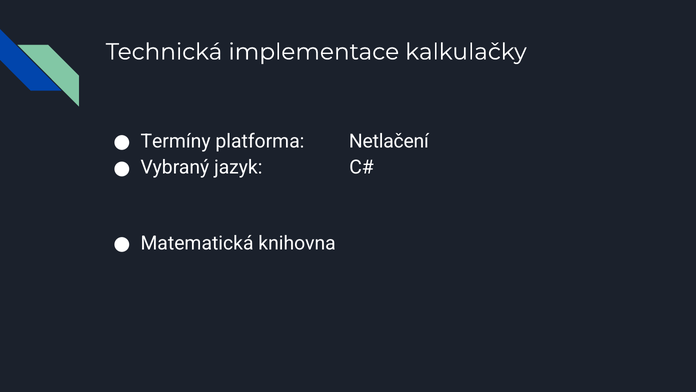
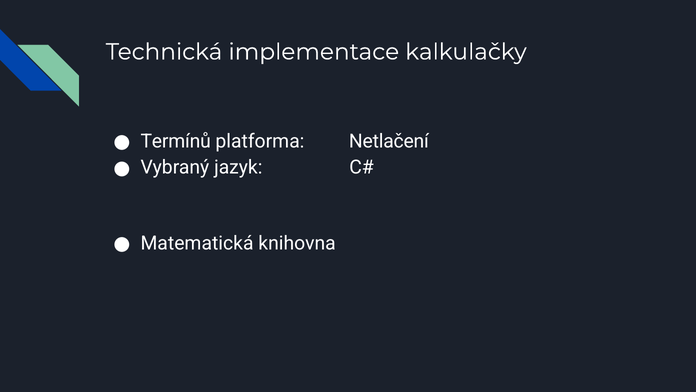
Termíny: Termíny -> Termínů (176, 141)
